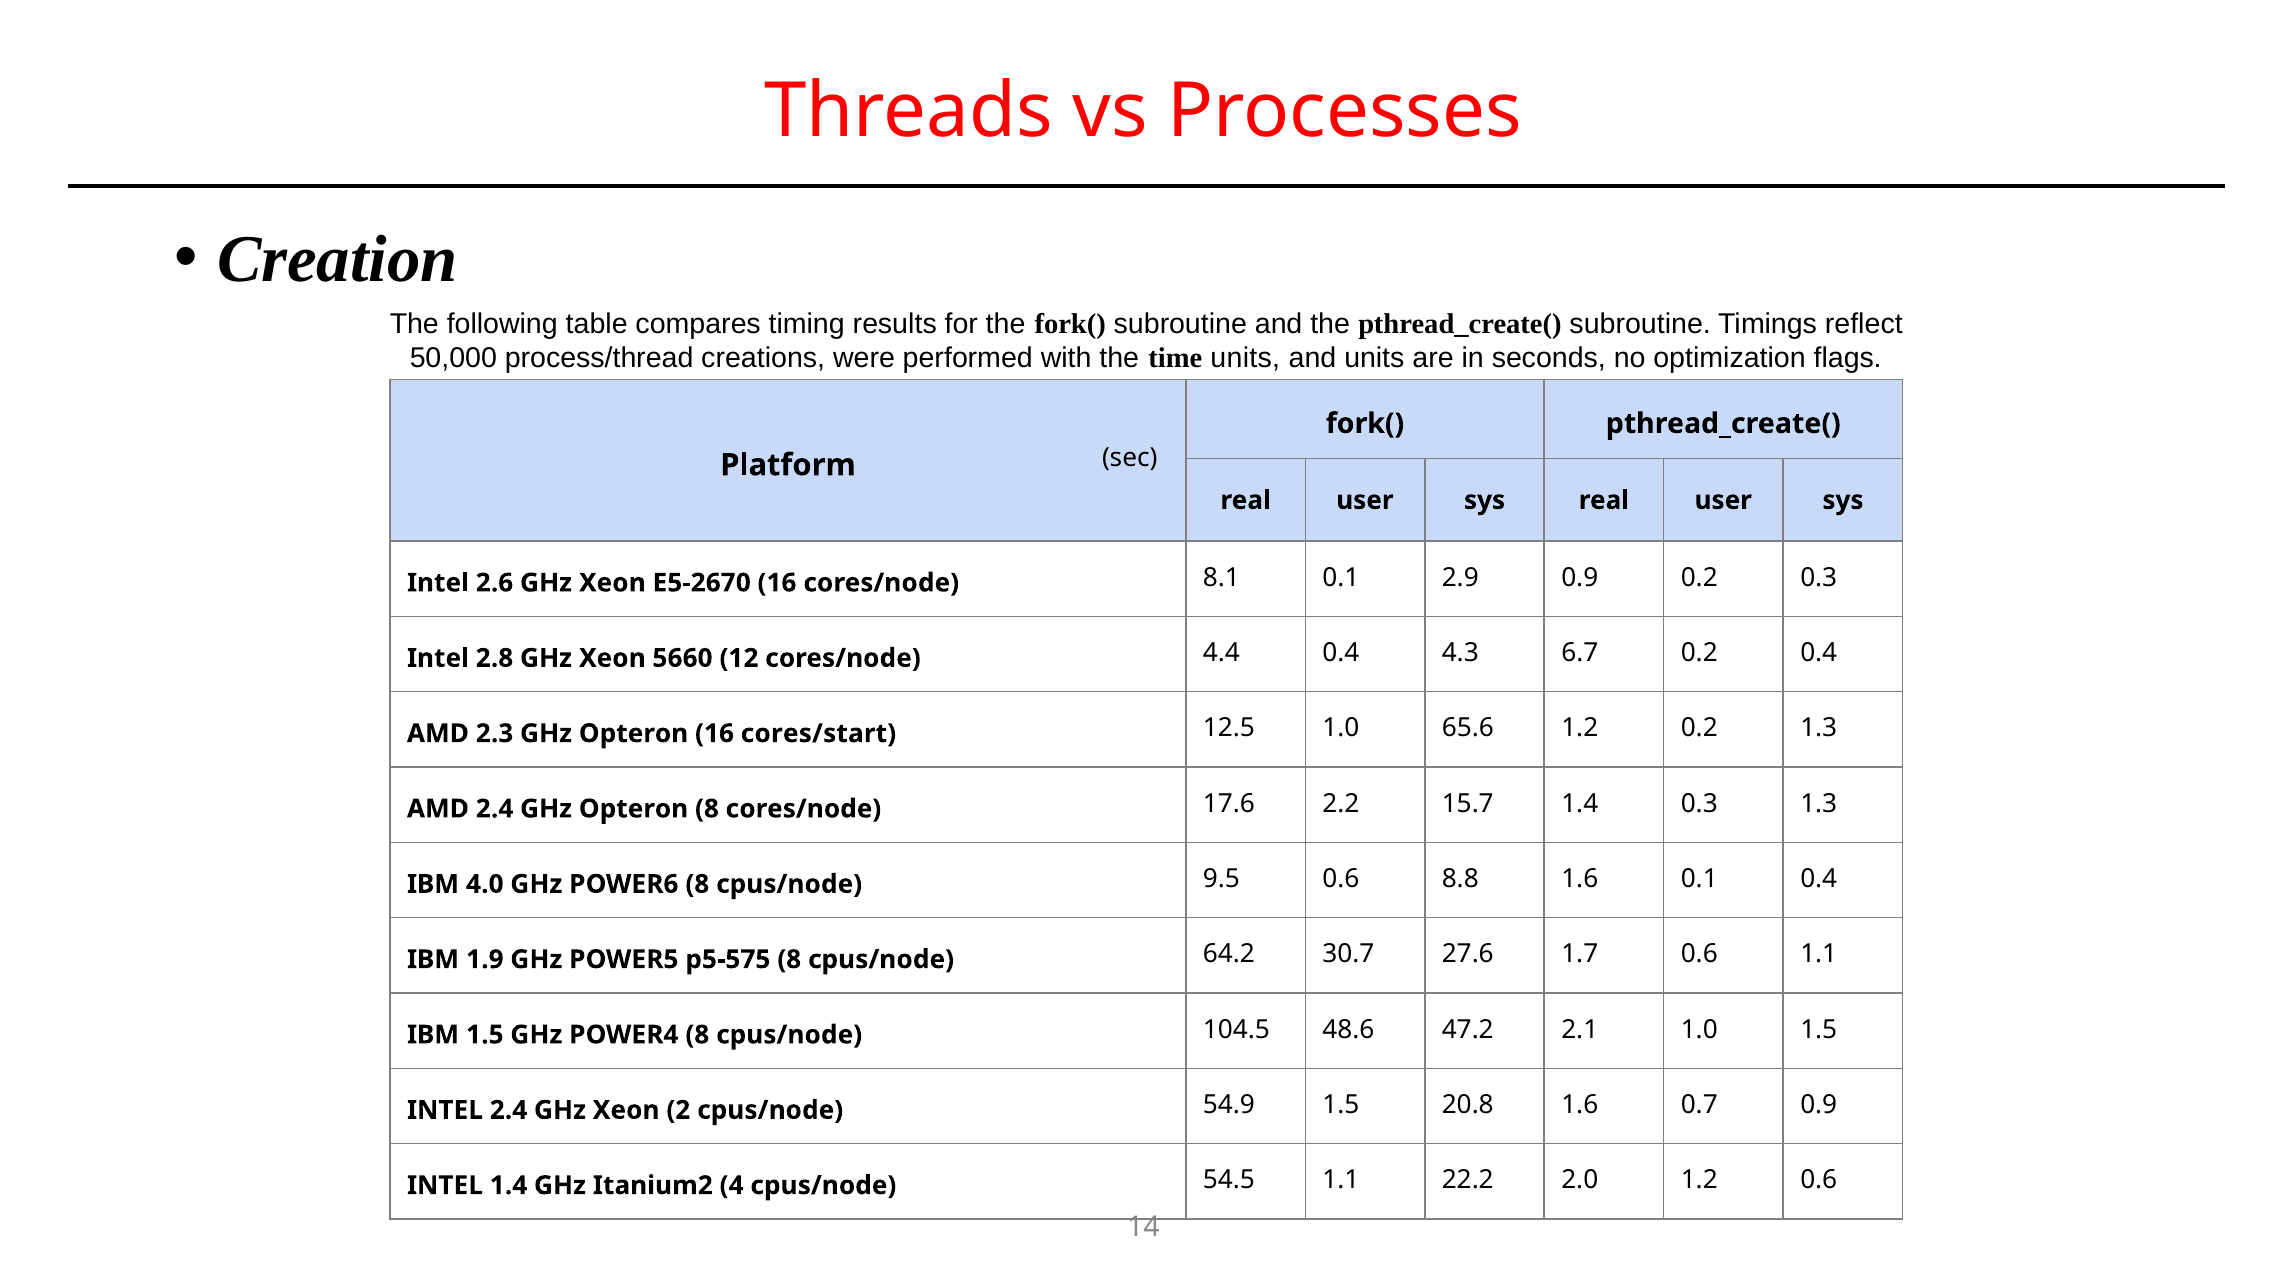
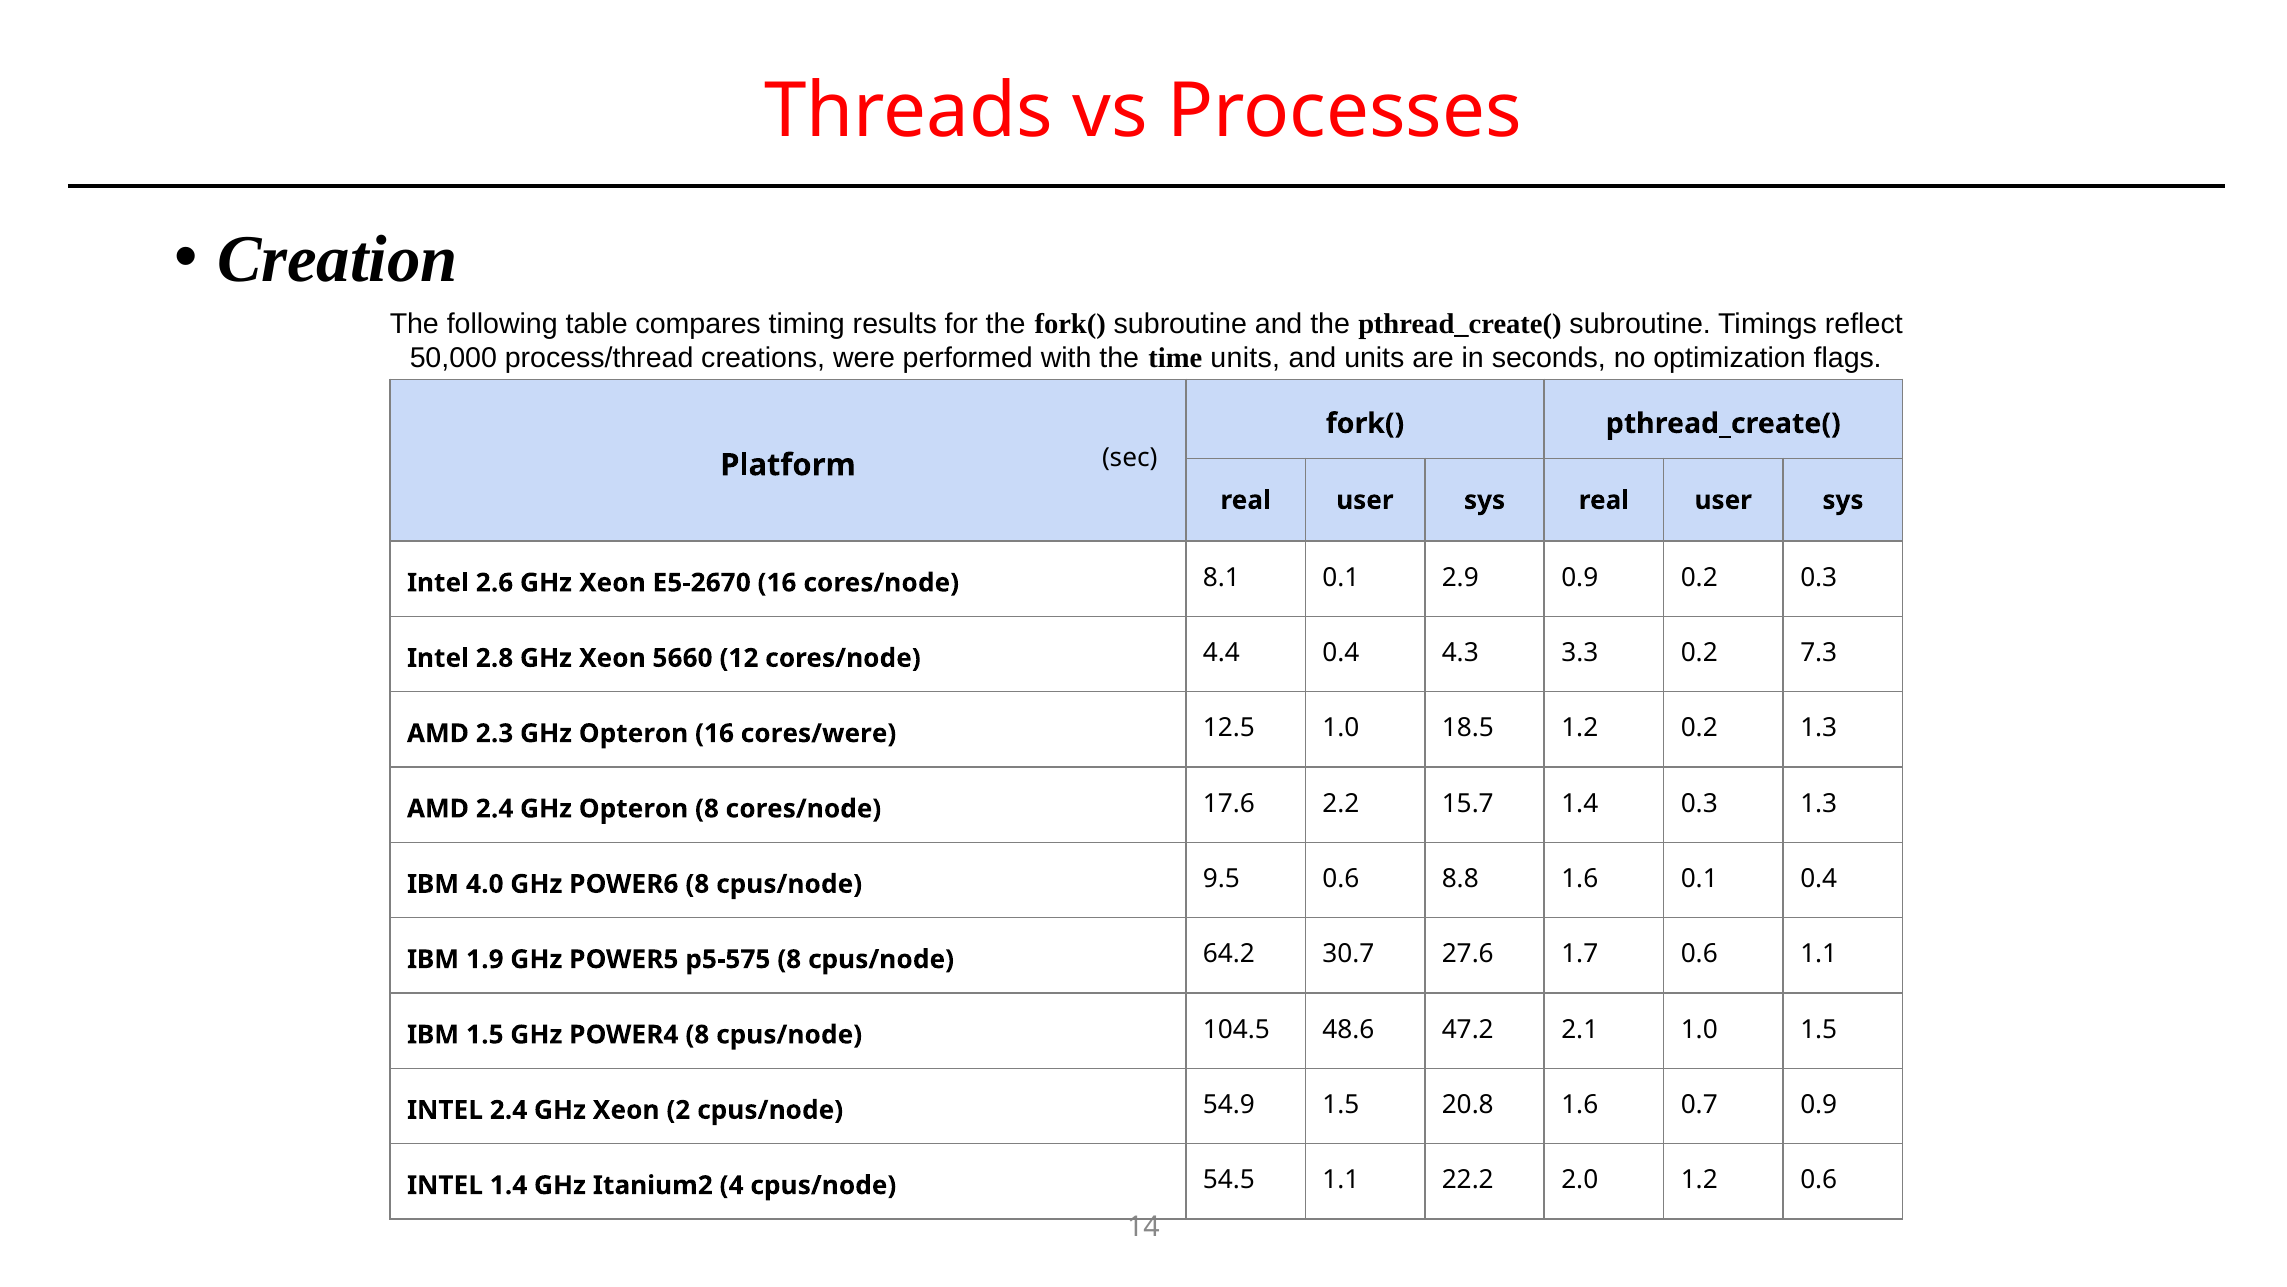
6.7: 6.7 -> 3.3 (1580, 653)
0.2 0.4: 0.4 -> 7.3 (1819, 653)
cores/start: cores/start -> cores/were (819, 733)
65.6: 65.6 -> 18.5 (1468, 728)
